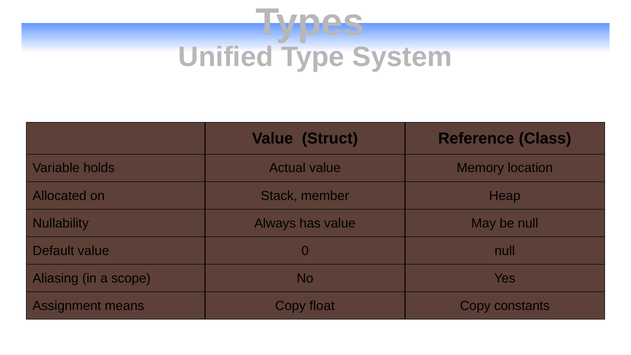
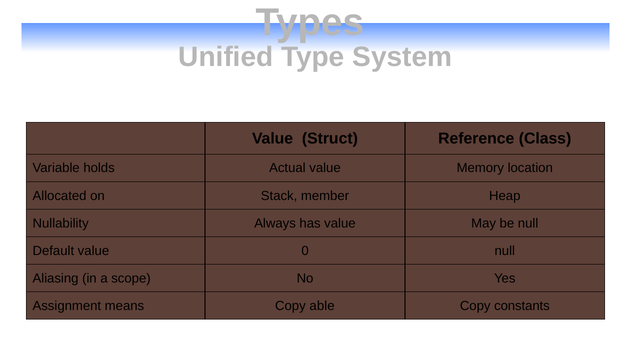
float: float -> able (322, 306)
